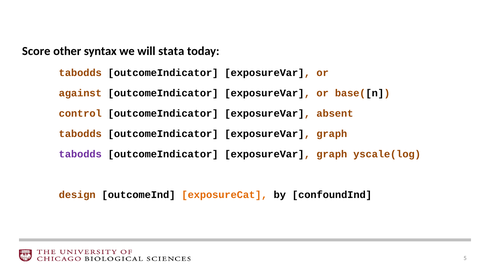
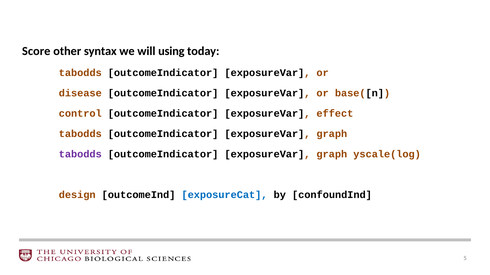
stata: stata -> using (171, 51)
against: against -> disease (80, 93)
absent: absent -> effect (335, 114)
exposureCat colour: orange -> blue (224, 195)
